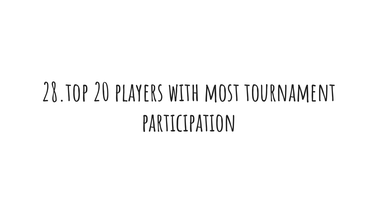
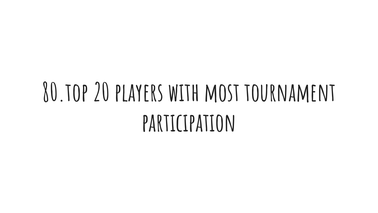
28.top: 28.top -> 80.top (65, 93)
